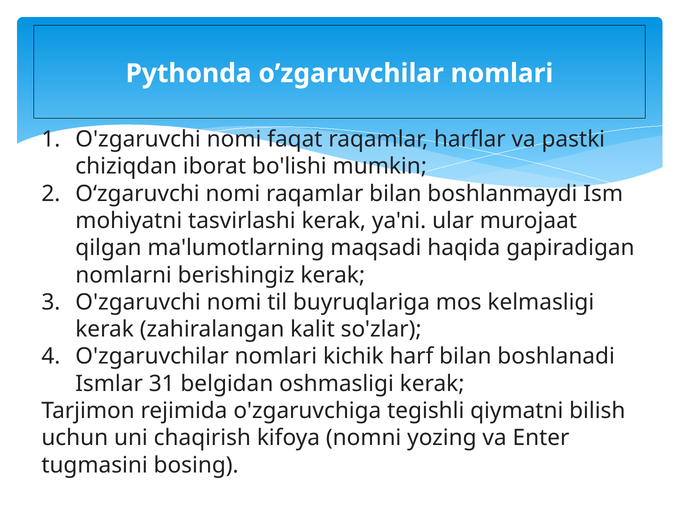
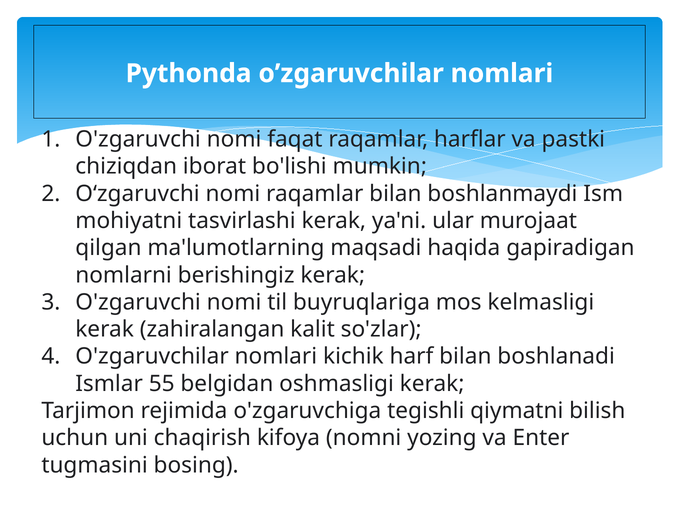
31: 31 -> 55 (162, 384)
